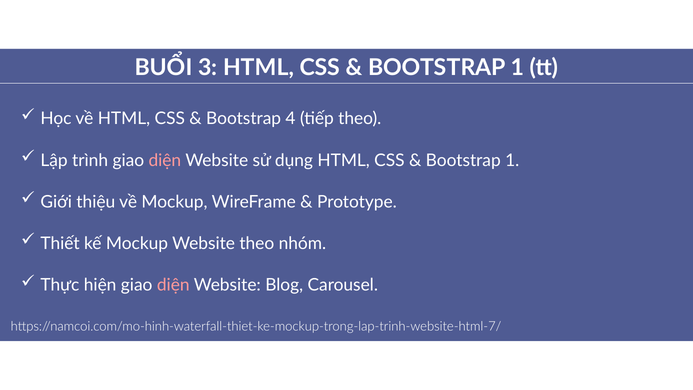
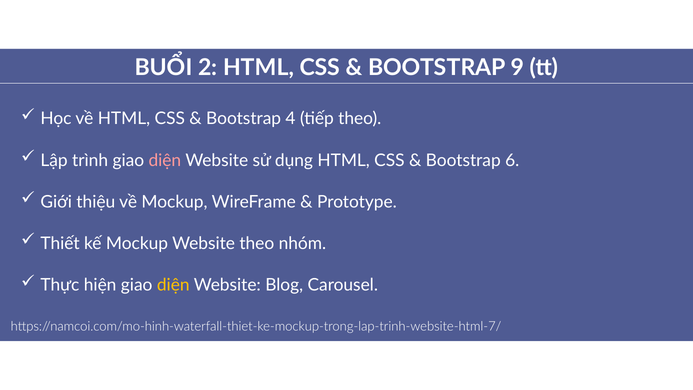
3: 3 -> 2 (208, 68)
1: 1 -> 9 (517, 68)
1: 1 -> 6 (512, 160)
diện colour: pink -> yellow (173, 285)
